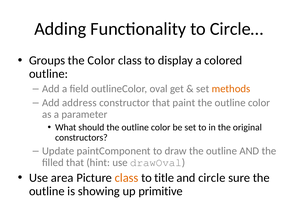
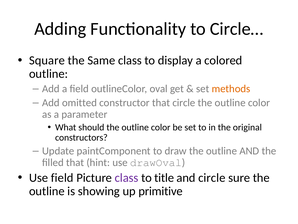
Groups: Groups -> Square (47, 60)
the Color: Color -> Same (101, 60)
address: address -> omitted (79, 102)
that paint: paint -> circle (184, 102)
Use area: area -> field (62, 177)
class colour: orange -> purple (127, 177)
